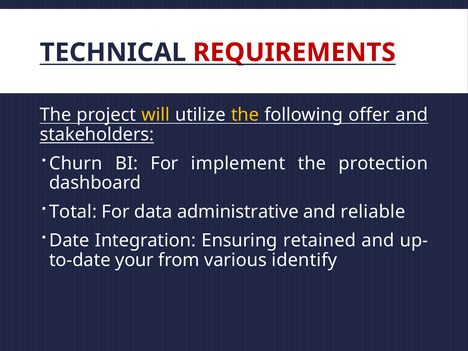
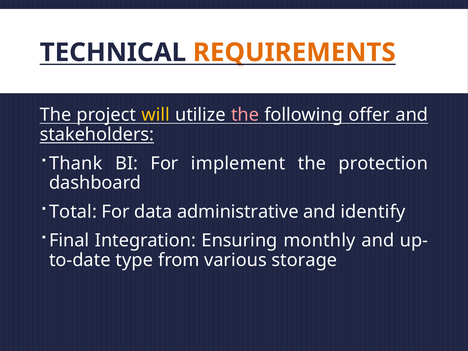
REQUIREMENTS colour: red -> orange (294, 53)
the colour: yellow -> pink (245, 115)
Churn: Churn -> Thank (76, 163)
reliable: reliable -> identify (373, 212)
Date: Date -> Final (69, 240)
retained: retained -> monthly (319, 240)
your: your -> type (134, 260)
identify: identify -> storage (304, 260)
